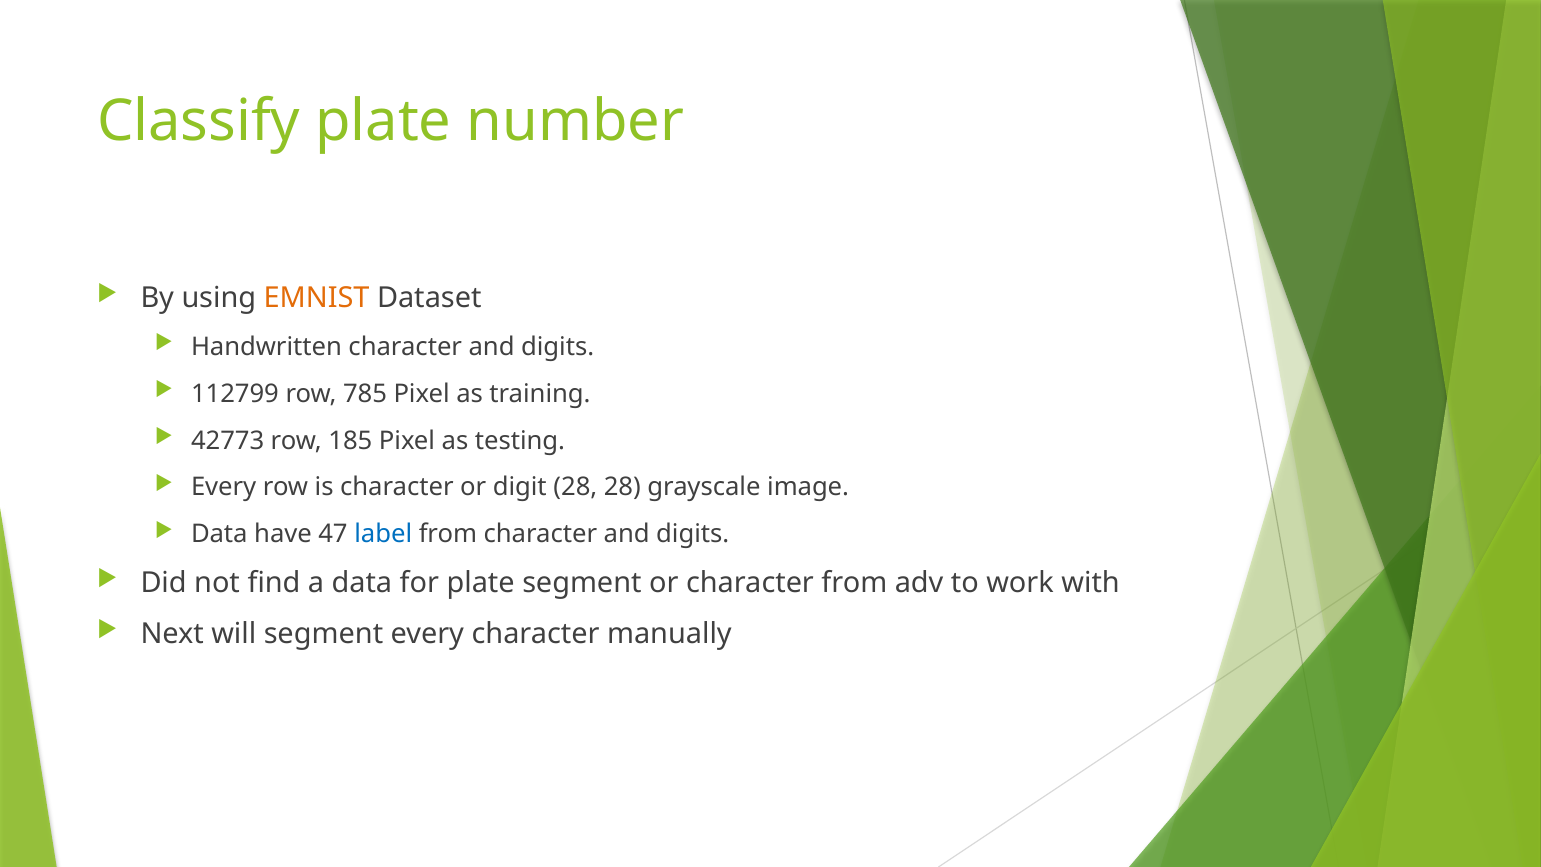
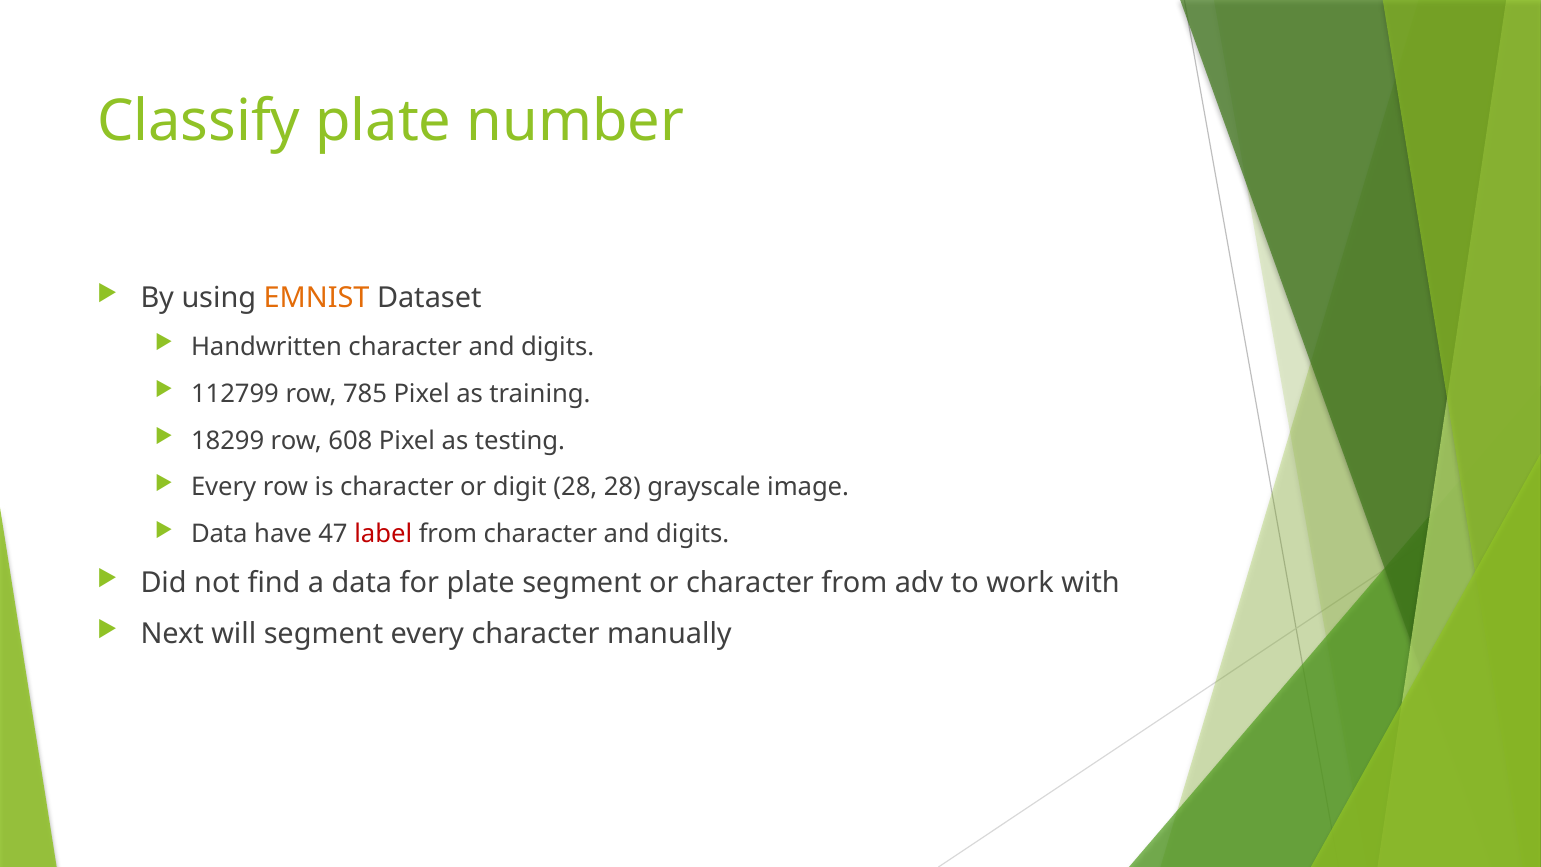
42773: 42773 -> 18299 (228, 441)
185: 185 -> 608 (350, 441)
label colour: blue -> red (383, 534)
